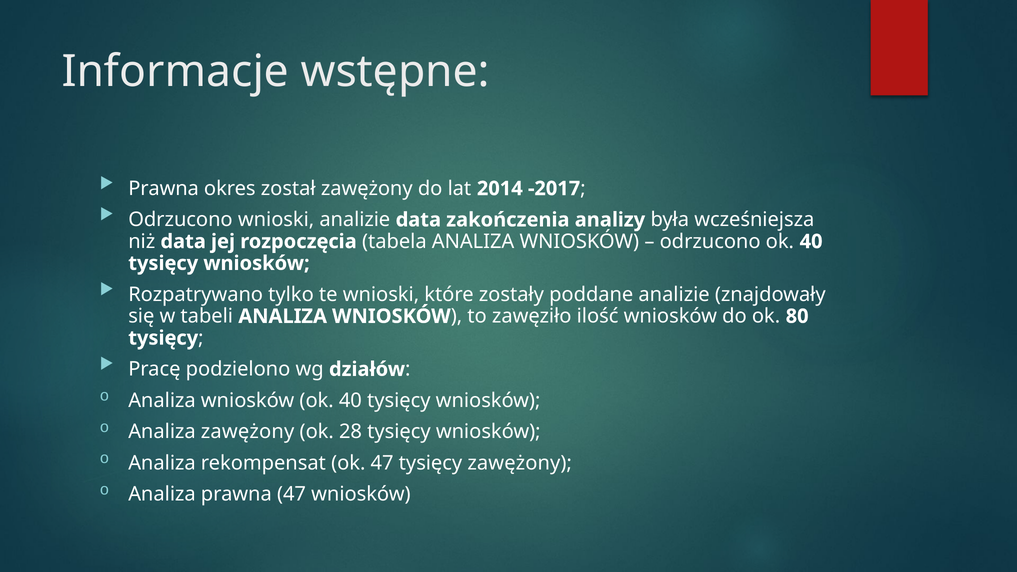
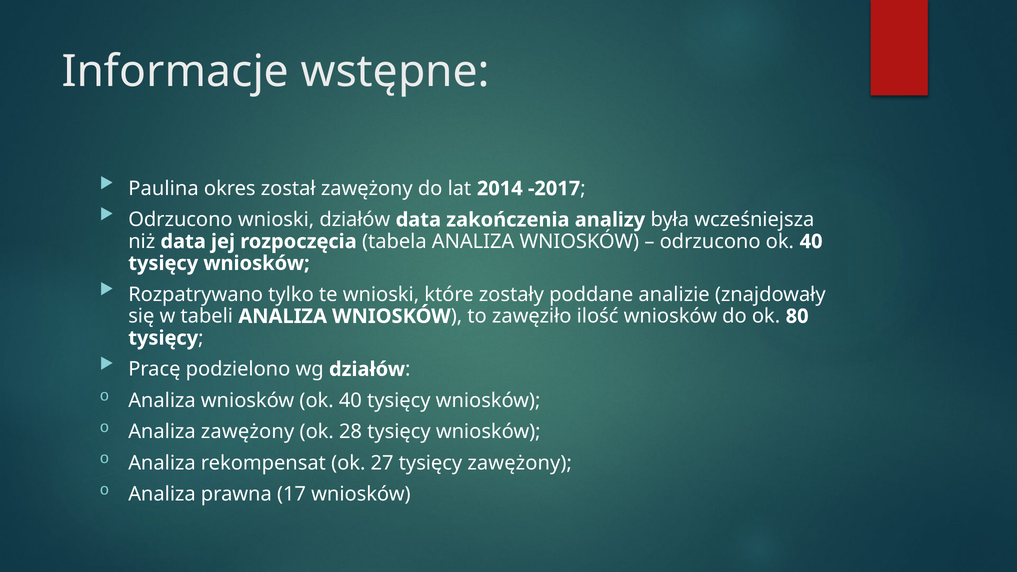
Prawna: Prawna -> Paulina (163, 189)
wnioski analizie: analizie -> działów (355, 220)
ok 47: 47 -> 27 (382, 463)
prawna 47: 47 -> 17 (292, 494)
